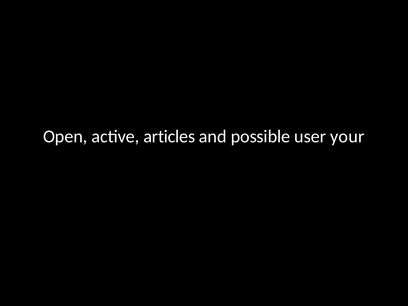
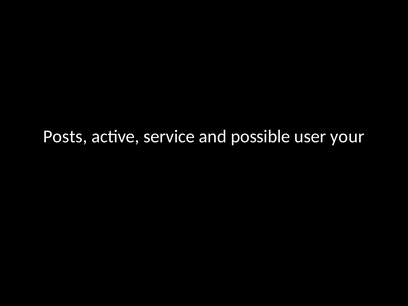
Open: Open -> Posts (65, 136)
articles: articles -> service (169, 136)
